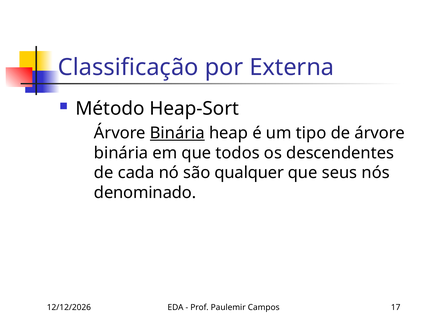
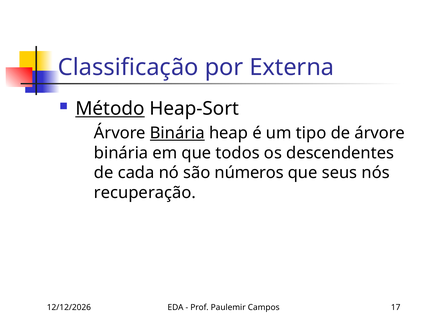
Método underline: none -> present (110, 109)
qualquer: qualquer -> números (249, 173)
denominado: denominado -> recuperação (145, 193)
